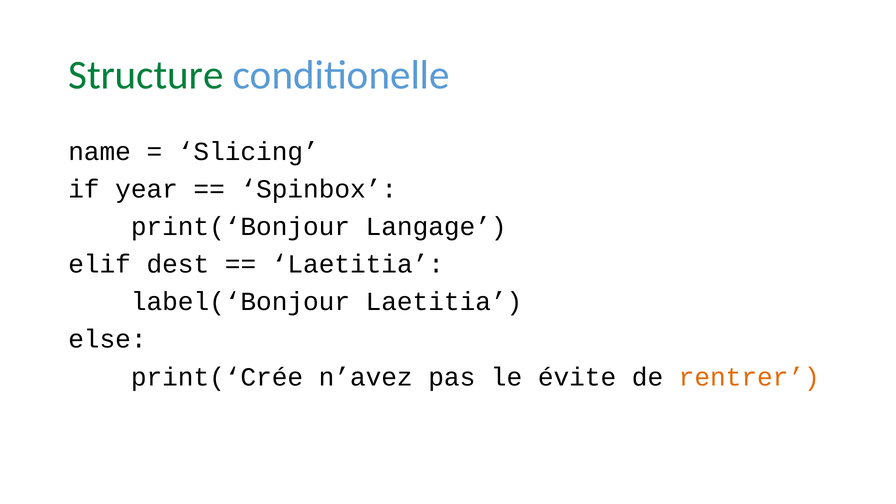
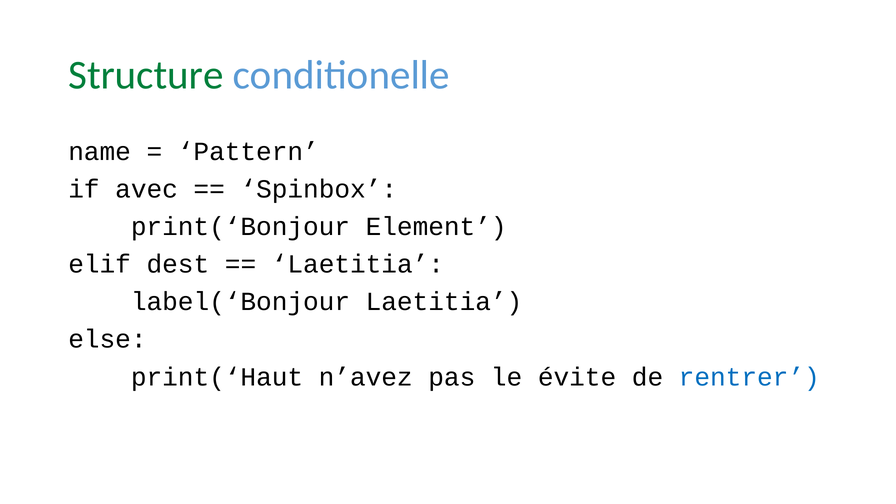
Slicing: Slicing -> Pattern (248, 151)
year: year -> avec (147, 189)
Langage: Langage -> Element (436, 227)
print(‘Crée: print(‘Crée -> print(‘Haut (217, 377)
rentrer colour: orange -> blue (749, 377)
